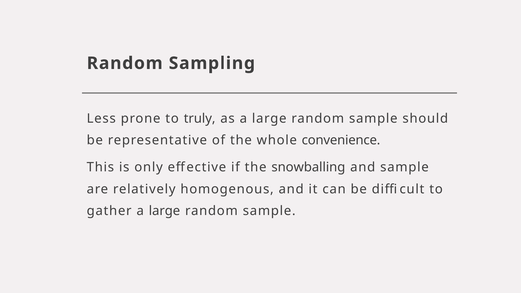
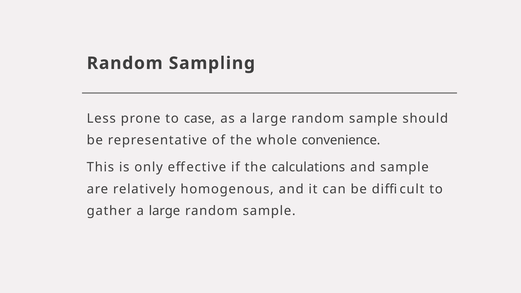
truly: truly -> case (200, 118)
snowballing: snowballing -> calculations (308, 167)
